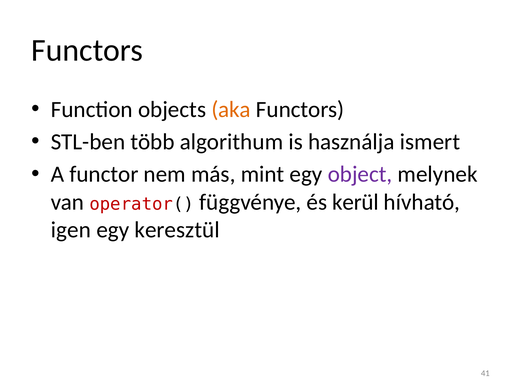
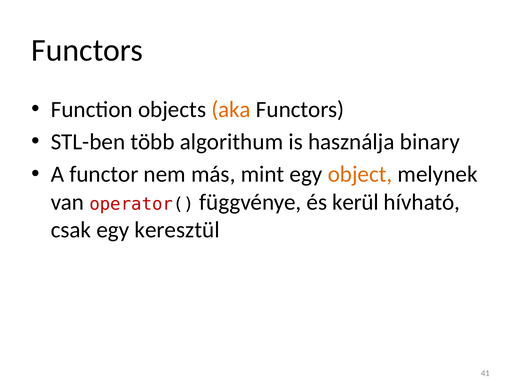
ismert: ismert -> binary (430, 142)
object colour: purple -> orange (360, 174)
igen: igen -> csak (71, 230)
